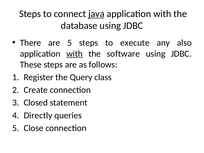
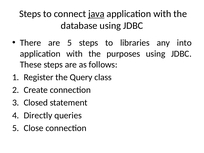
execute: execute -> libraries (135, 43)
also: also -> into (184, 43)
with underline: present -> none (75, 54)
software: software -> purposes (123, 54)
